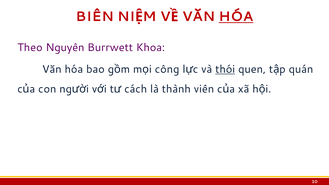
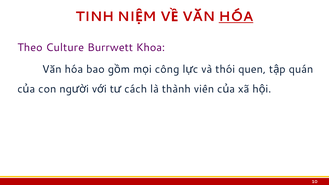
BIÊN: BIÊN -> TINH (95, 17)
Nguyên: Nguyên -> Culture (65, 47)
thói underline: present -> none (225, 69)
